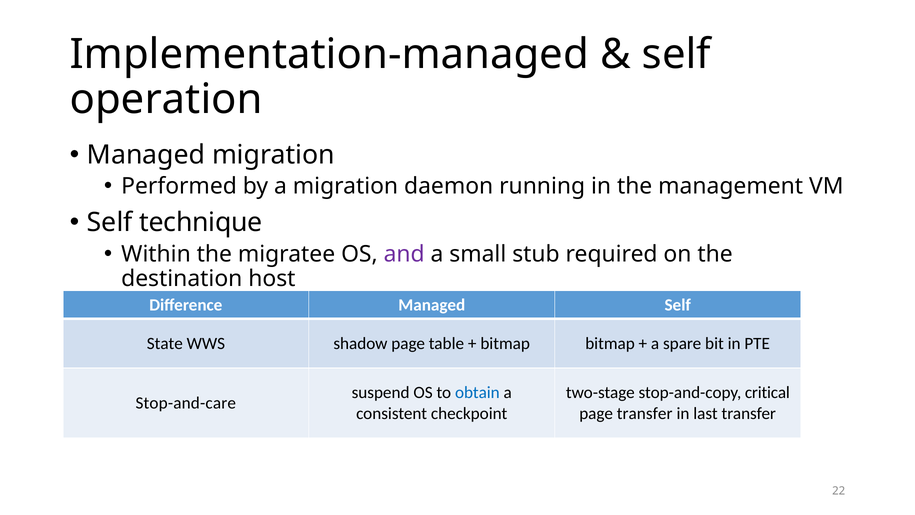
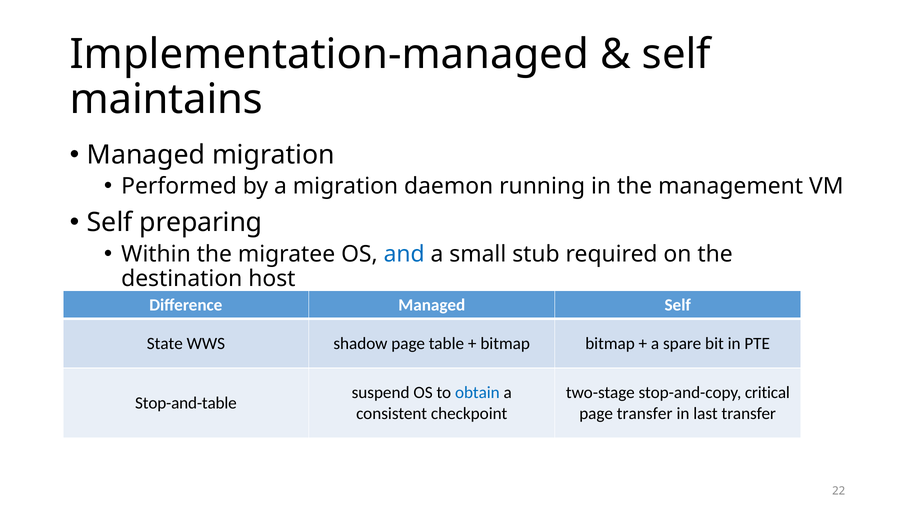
operation: operation -> maintains (166, 100)
technique: technique -> preparing (201, 223)
and colour: purple -> blue (404, 254)
Stop-and-care: Stop-and-care -> Stop-and-table (186, 403)
